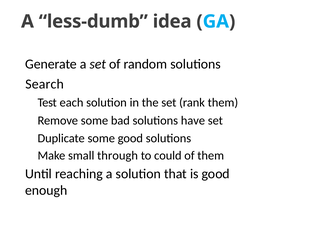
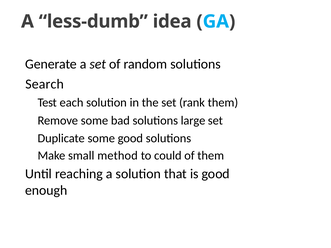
have: have -> large (193, 121)
through: through -> method (118, 156)
